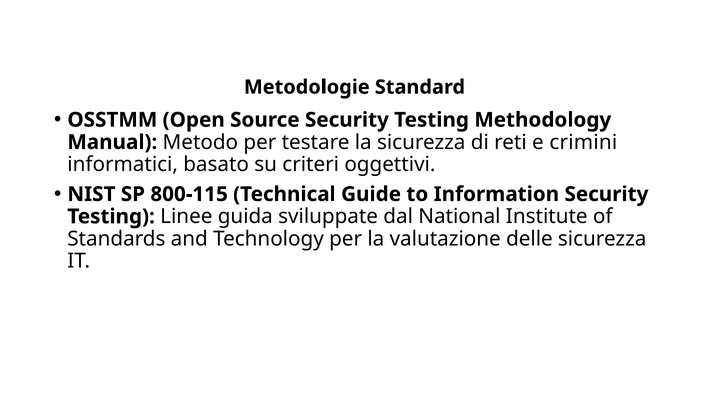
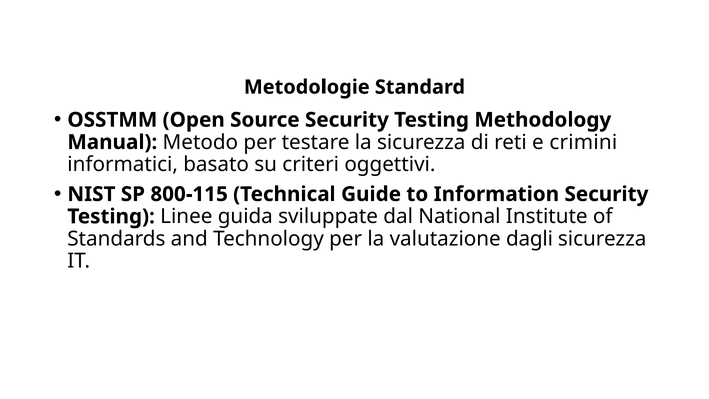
delle: delle -> dagli (530, 239)
